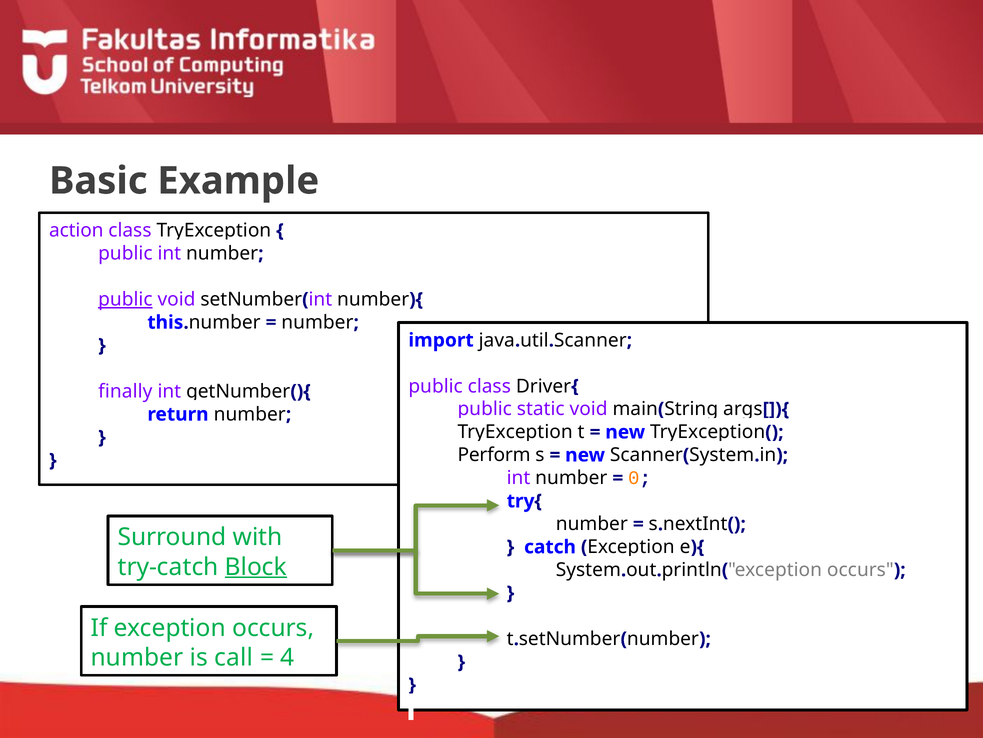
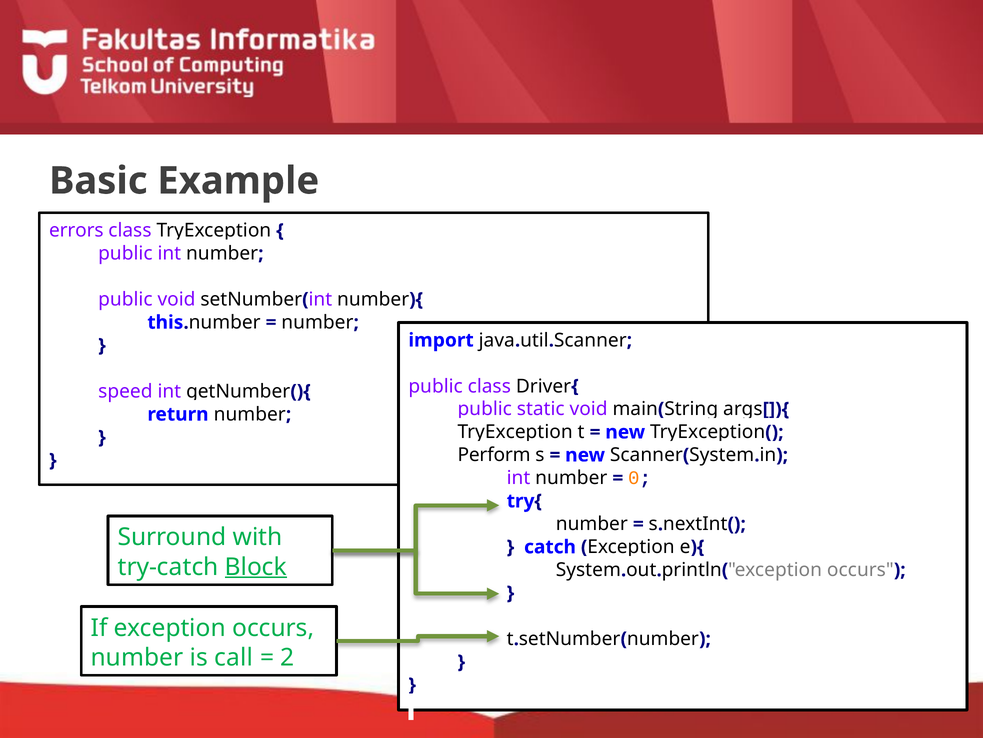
action: action -> errors (76, 230)
public underline: present -> none (125, 299)
finally: finally -> speed (125, 391)
4: 4 -> 2 (287, 657)
